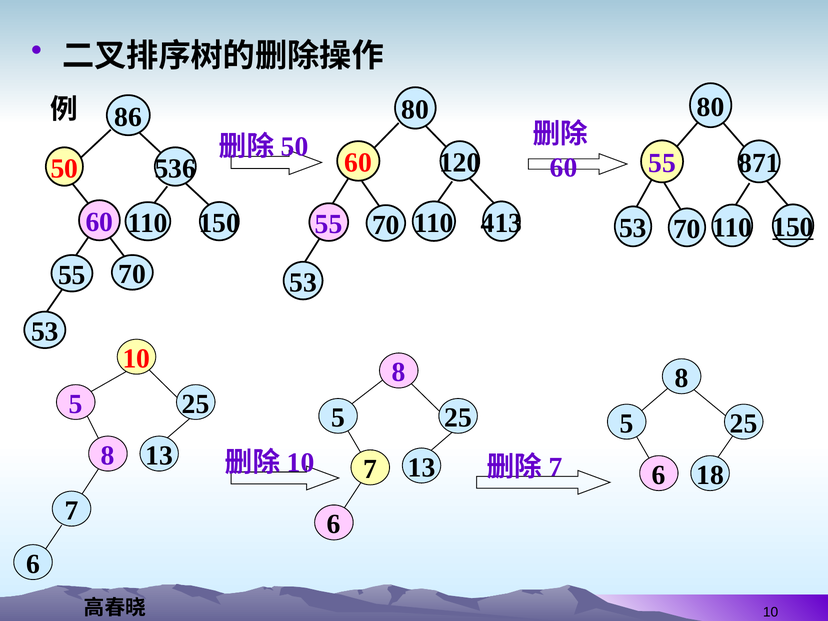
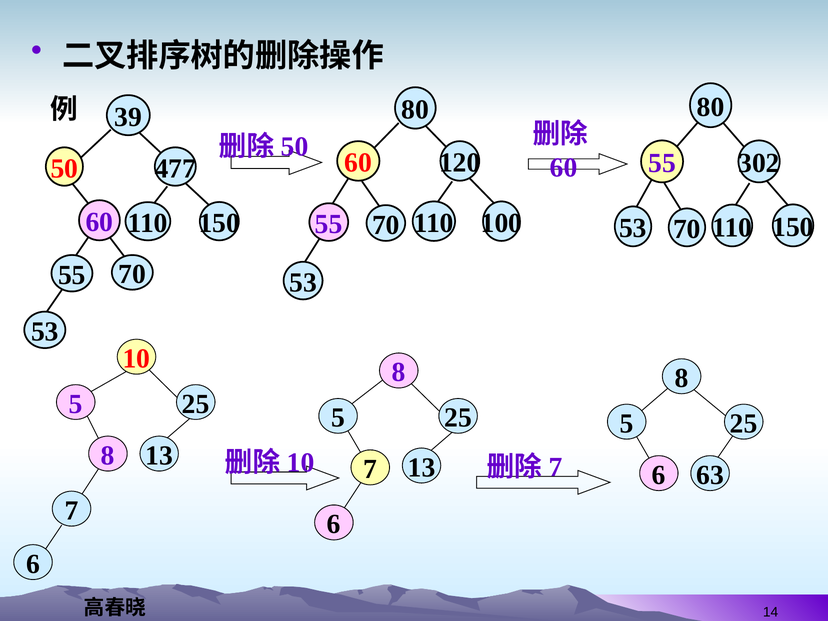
86: 86 -> 39 (128, 117)
871: 871 -> 302 (759, 163)
536: 536 -> 477 (175, 168)
413: 413 -> 100 (501, 223)
150 underline: present -> none (793, 227)
18: 18 -> 63 (710, 475)
10: 10 -> 14 (771, 612)
